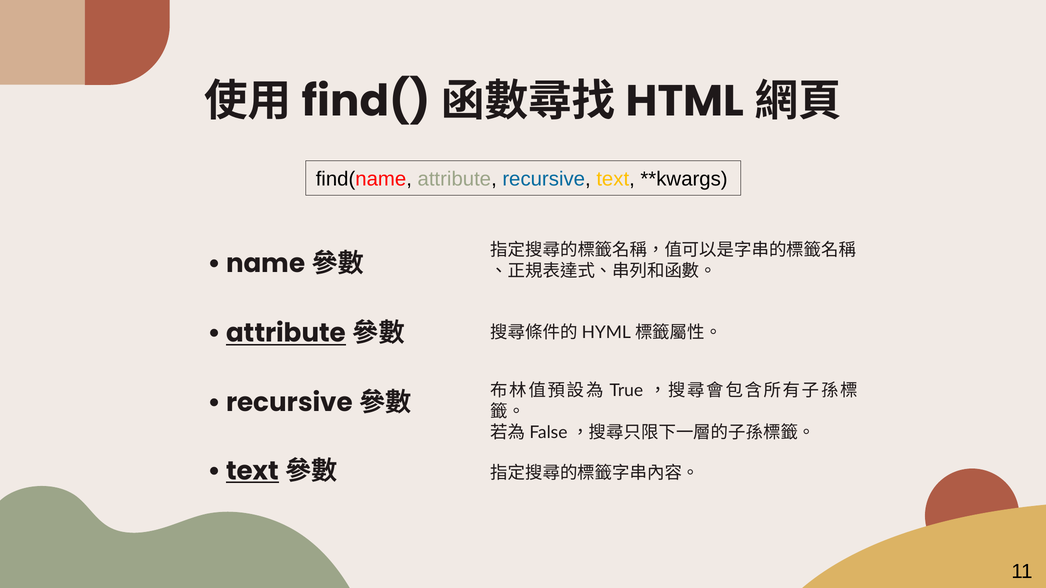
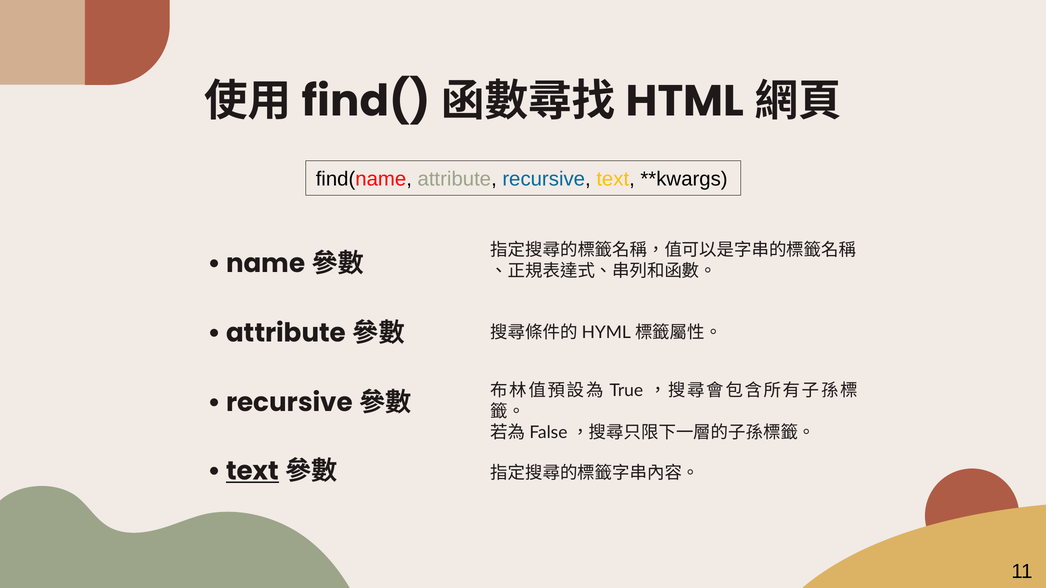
attribute underline: present -> none (286, 334)
